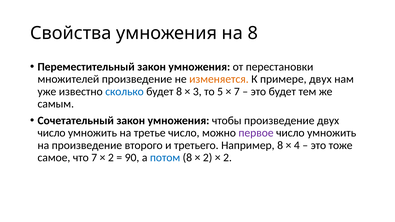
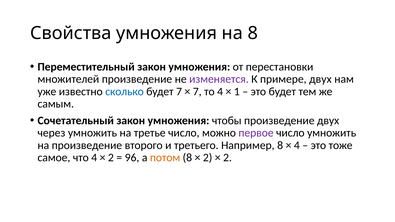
изменяется colour: orange -> purple (219, 79)
будет 8: 8 -> 7 (179, 92)
3: 3 -> 7 (197, 92)
то 5: 5 -> 4 (220, 92)
7: 7 -> 1 (237, 92)
число: число -> через (51, 133)
что 7: 7 -> 4 (94, 158)
90: 90 -> 96 (132, 158)
потом colour: blue -> orange (165, 158)
